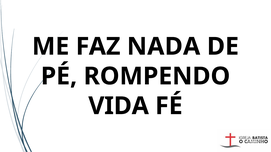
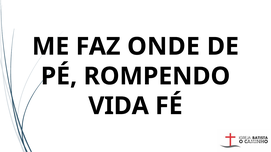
NADA: NADA -> ONDE (164, 47)
